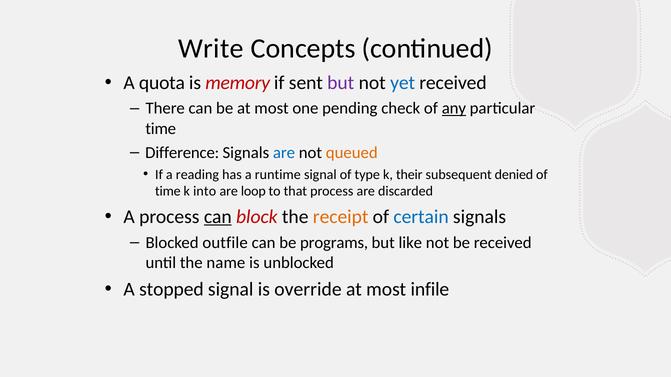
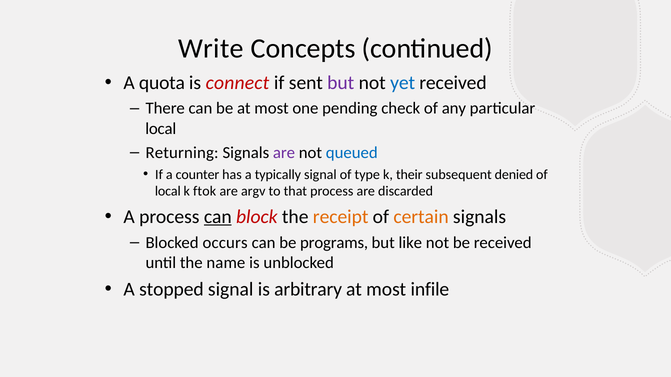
memory: memory -> connect (237, 83)
any underline: present -> none (454, 109)
time: time -> local (161, 129)
Difference: Difference -> Returning (182, 153)
are colour: blue -> purple (284, 153)
queued colour: orange -> blue (352, 153)
reading: reading -> counter (198, 175)
runtime: runtime -> typically (278, 175)
time: time -> local (168, 192)
into: into -> ftok (205, 192)
loop: loop -> argv (253, 192)
certain colour: blue -> orange (421, 217)
outfile: outfile -> occurs (225, 243)
override: override -> arbitrary (308, 290)
